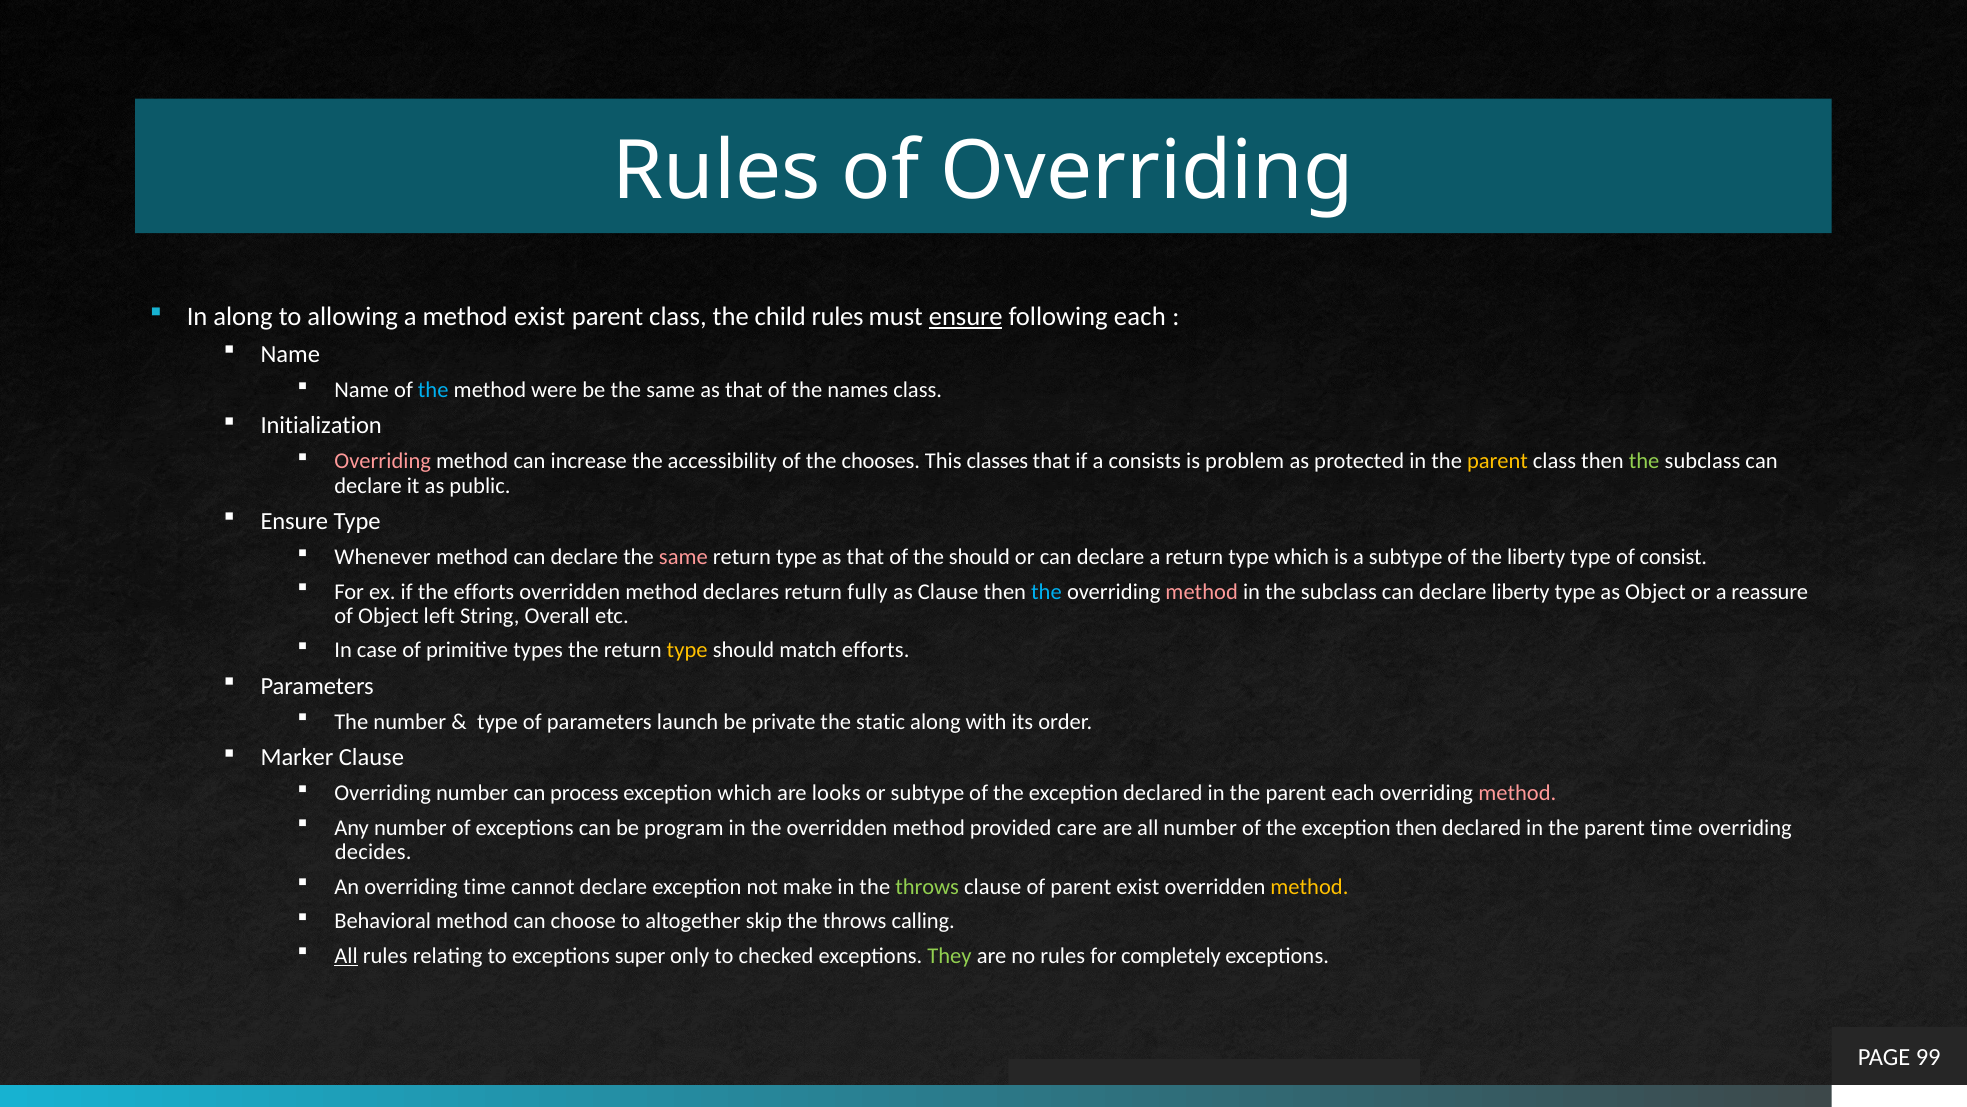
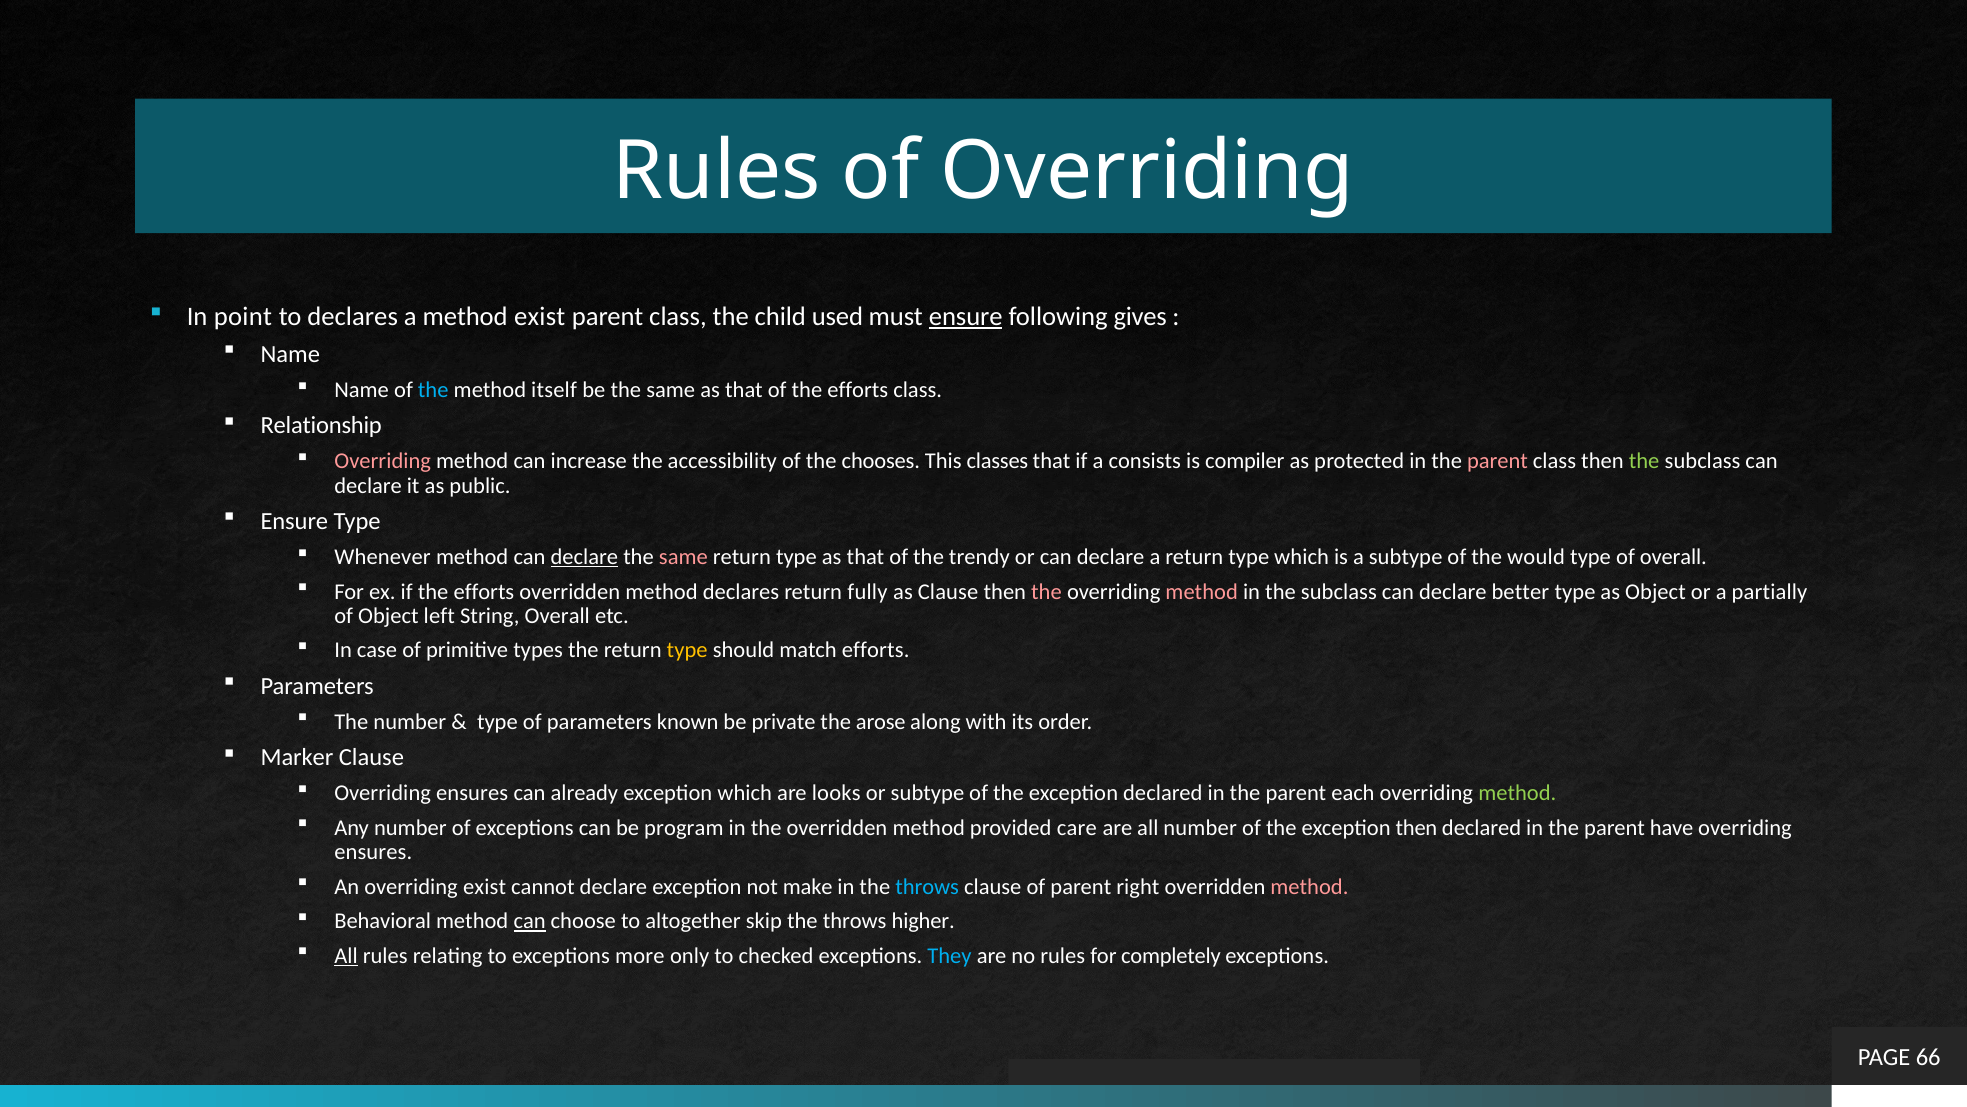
In along: along -> point (243, 316)
to allowing: allowing -> declares (353, 316)
child rules: rules -> used (837, 316)
following each: each -> gives (1140, 316)
were: were -> itself (554, 390)
of the names: names -> efforts (858, 390)
Initialization: Initialization -> Relationship (321, 425)
problem: problem -> compiler (1245, 461)
parent colour: yellow -> pink (1498, 461)
declare underline: none -> present (584, 557)
the should: should -> trendy (979, 557)
the liberty: liberty -> would (1536, 557)
of consist: consist -> overall (1673, 557)
the colour: light blue -> pink (1046, 591)
declare liberty: liberty -> better (1520, 591)
reassure: reassure -> partially (1770, 591)
launch: launch -> known (688, 722)
static: static -> arose (881, 722)
number: number -> ensures (472, 793)
process: process -> already (584, 793)
method colour: pink -> light green (1517, 793)
parent time: time -> have (1672, 827)
decides: decides -> ensures (373, 852)
overriding time: time -> exist (485, 886)
throws colour: light green -> light blue (927, 886)
parent exist: exist -> right (1138, 886)
method colour: yellow -> pink (1309, 886)
can underline: none -> present (530, 921)
calling: calling -> higher (923, 921)
super: super -> more (640, 955)
They colour: light green -> light blue (949, 955)
99: 99 -> 66 (1928, 1057)
